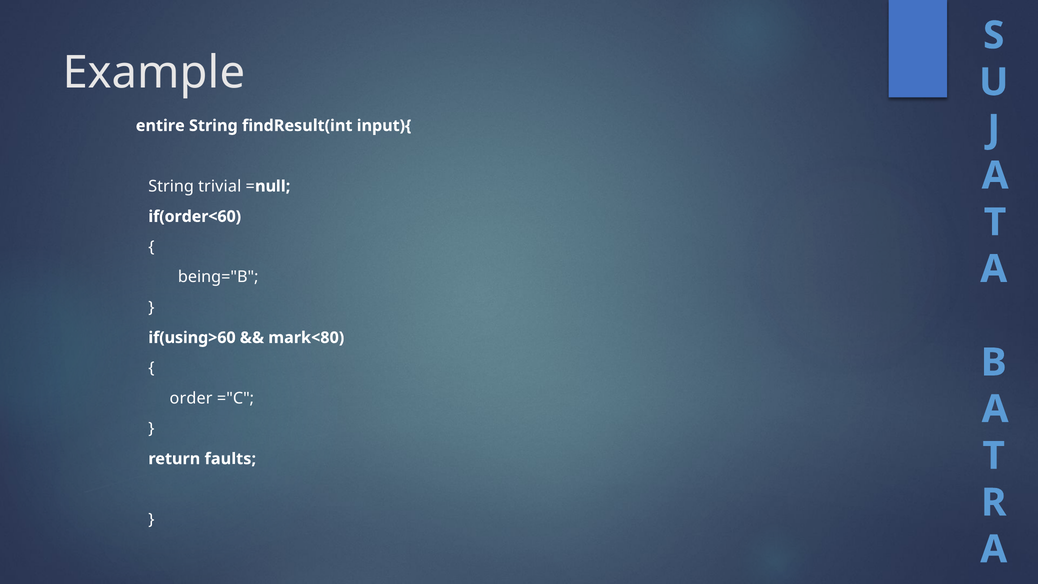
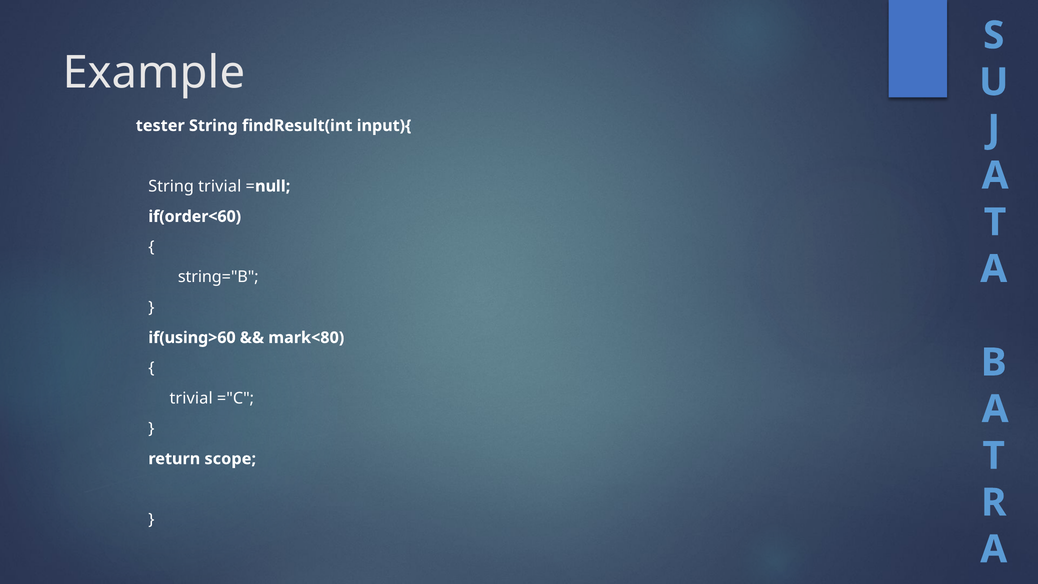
entire: entire -> tester (160, 126)
being="B: being="B -> string="B (218, 277)
order: order -> trivial (191, 398)
faults: faults -> scope (230, 459)
